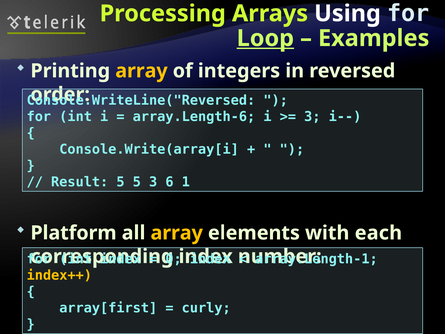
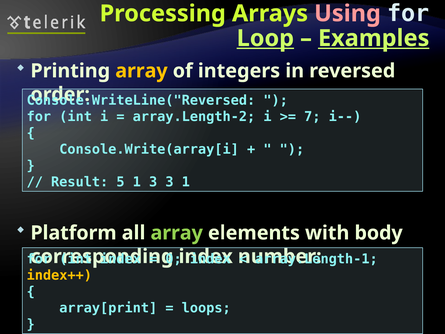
Using colour: white -> pink (347, 13)
Examples underline: none -> present (374, 38)
array.Length-6: array.Length-6 -> array.Length-2 (194, 117)
3: 3 -> 7 (312, 117)
5 5: 5 -> 1 (137, 182)
3 6: 6 -> 3 (169, 182)
array colour: yellow -> light green (177, 233)
each: each -> body (379, 233)
array[first: array[first -> array[print (108, 308)
curly: curly -> loops (206, 308)
